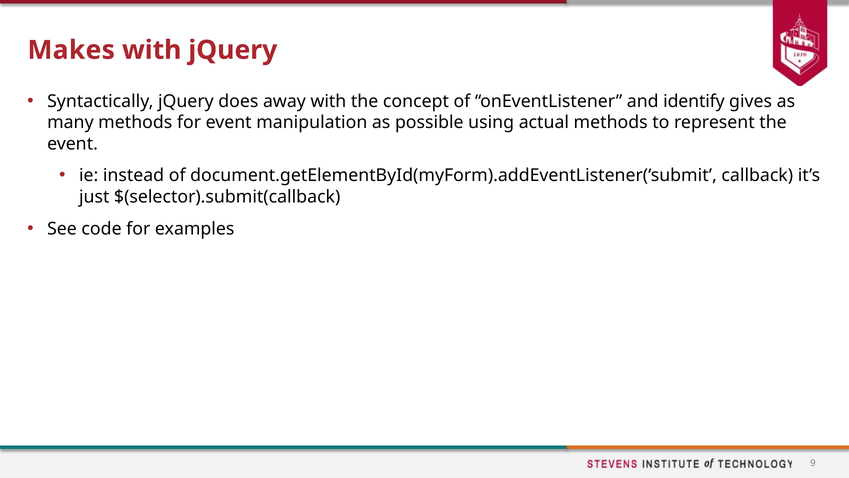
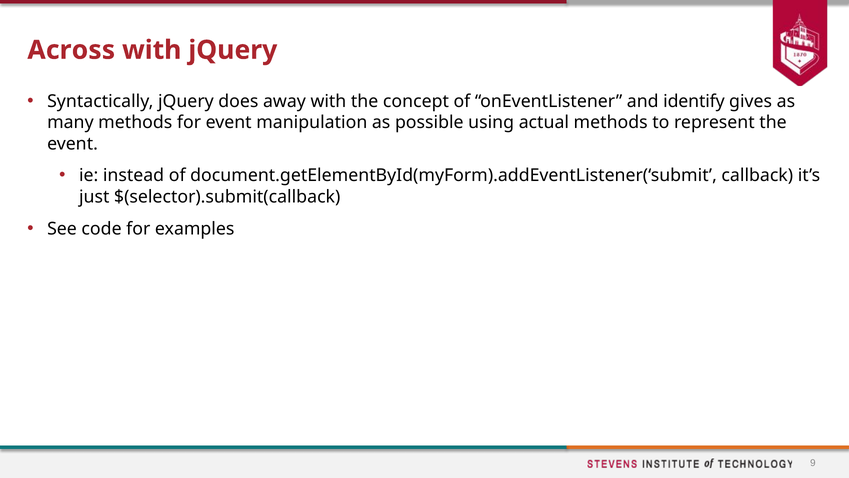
Makes: Makes -> Across (71, 50)
